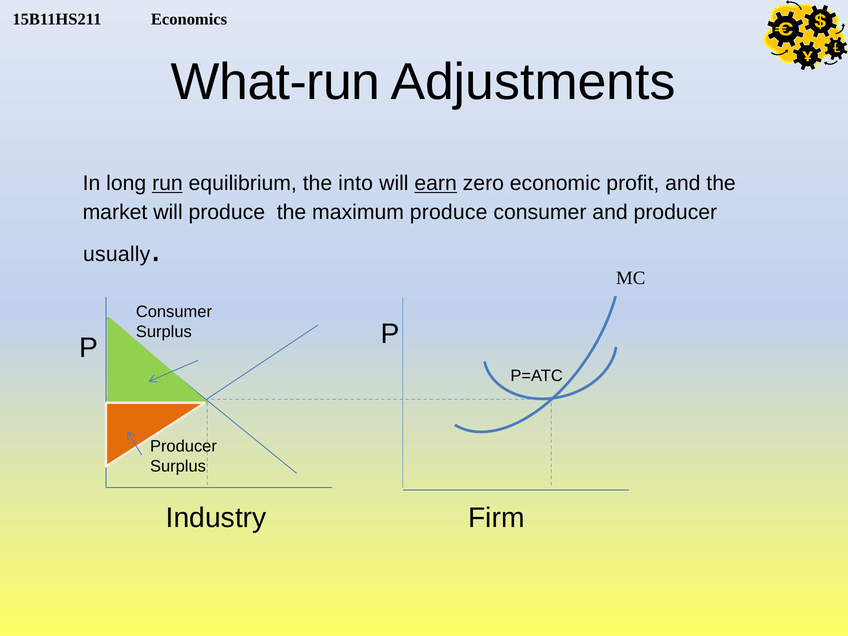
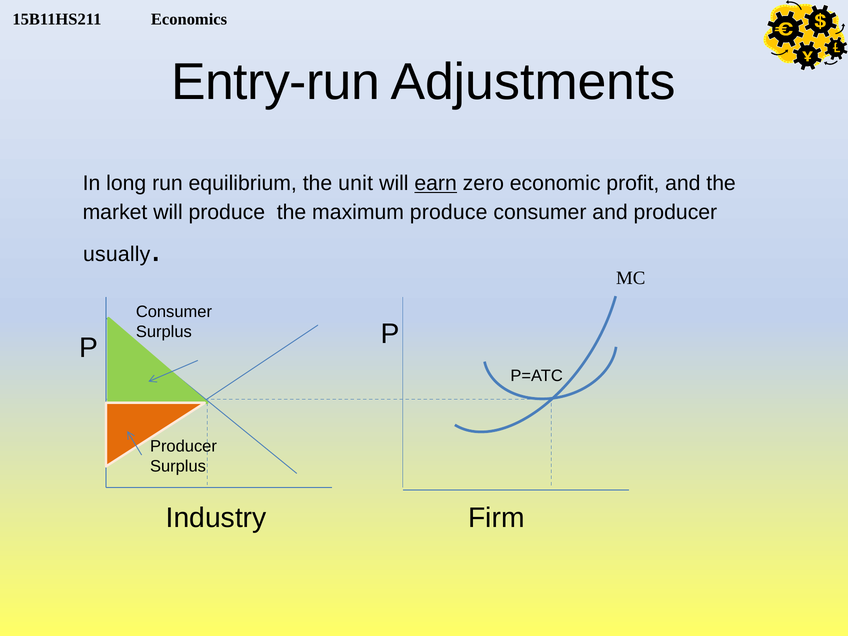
What-run: What-run -> Entry-run (276, 82)
run underline: present -> none (167, 183)
into: into -> unit (356, 183)
